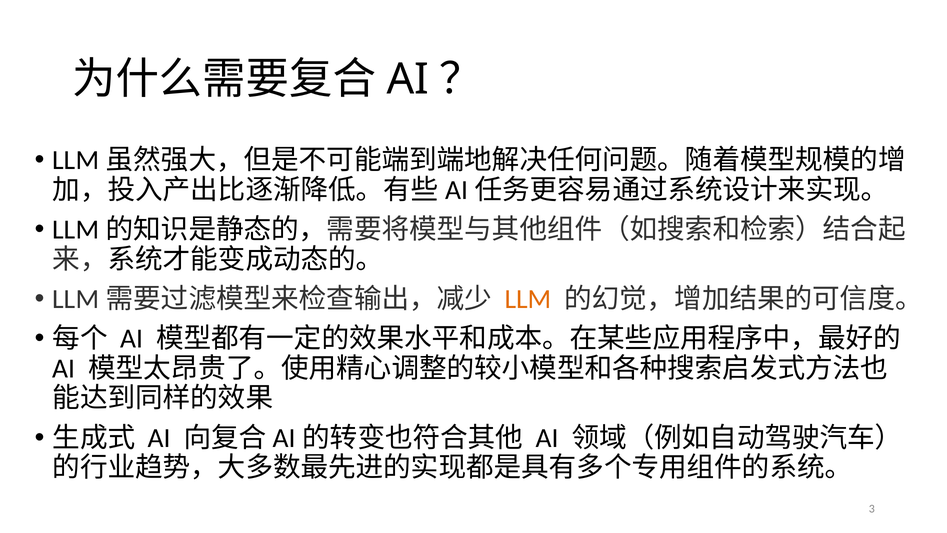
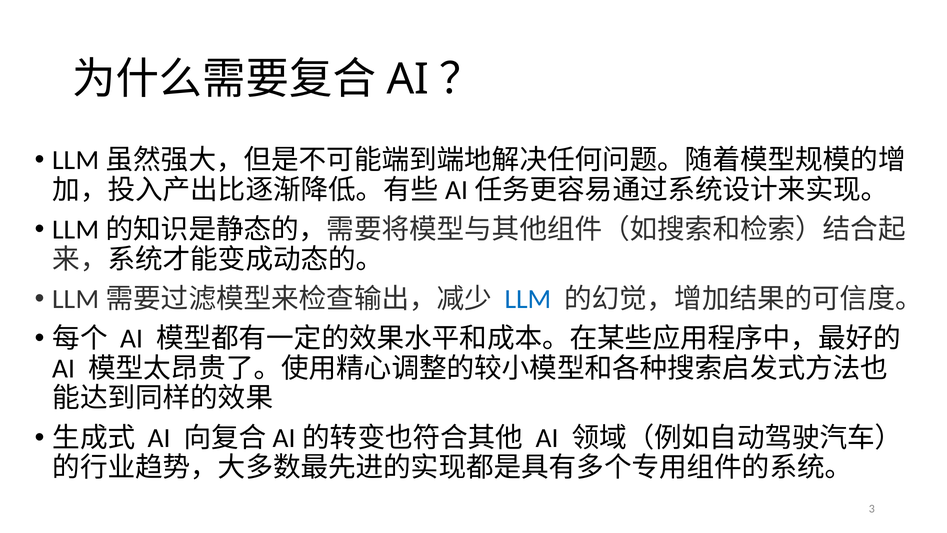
LLM colour: orange -> blue (528, 299)
